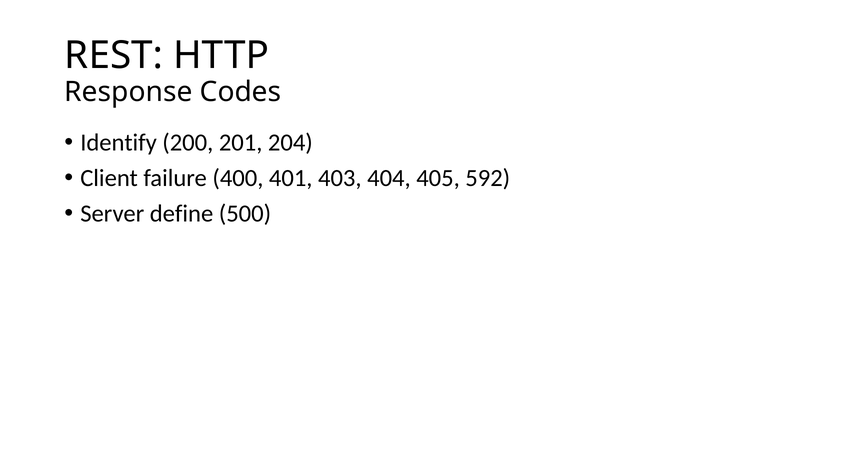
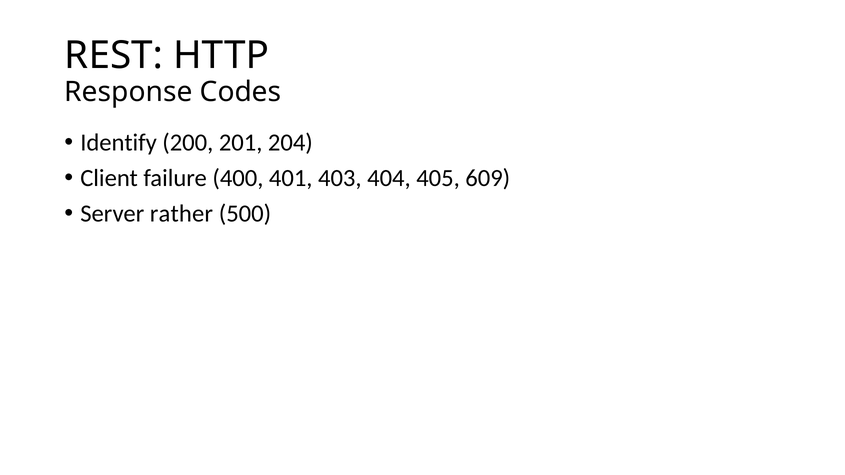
592: 592 -> 609 (488, 178)
define: define -> rather (181, 214)
